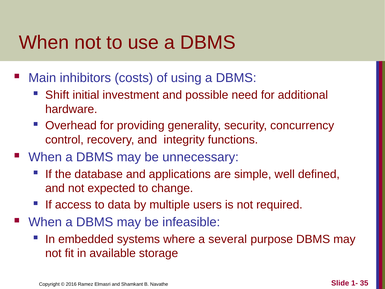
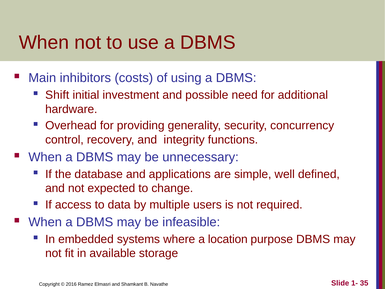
several: several -> location (228, 239)
